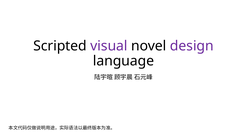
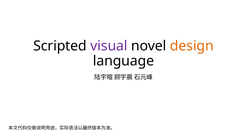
design colour: purple -> orange (192, 46)
